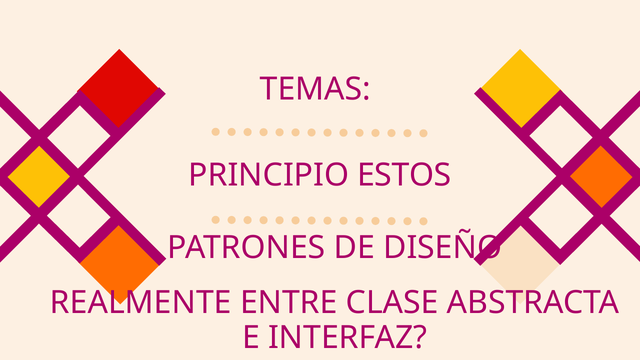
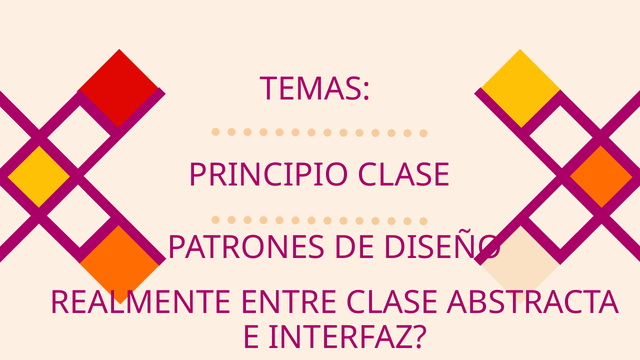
PRINCIPIO ESTOS: ESTOS -> CLASE (404, 175)
